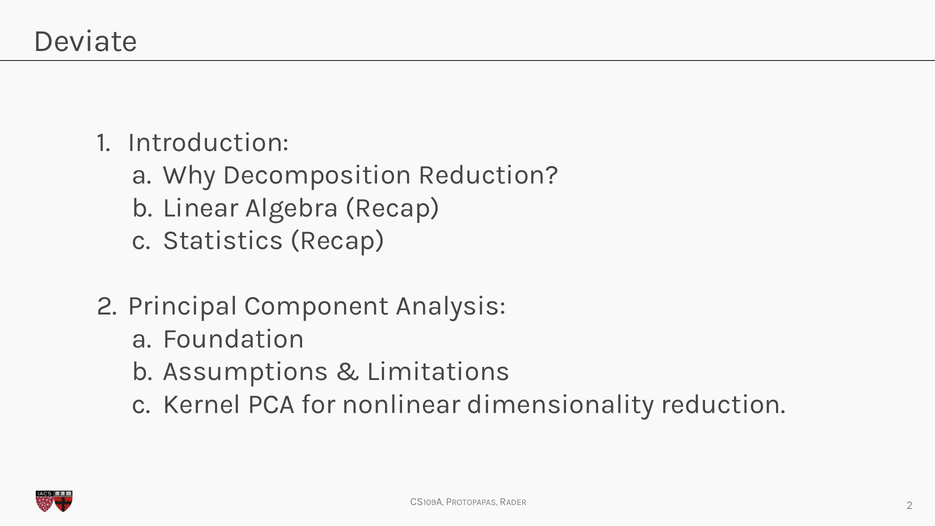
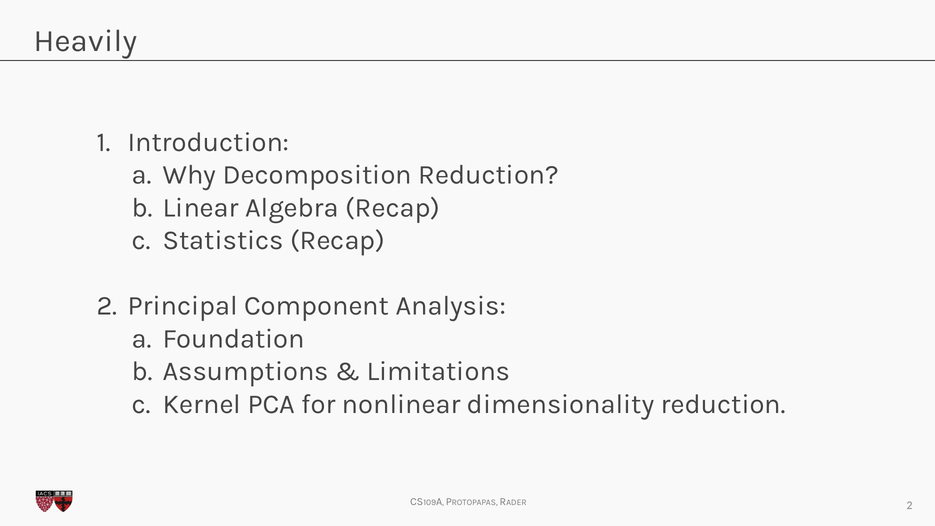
Deviate: Deviate -> Heavily (85, 41)
